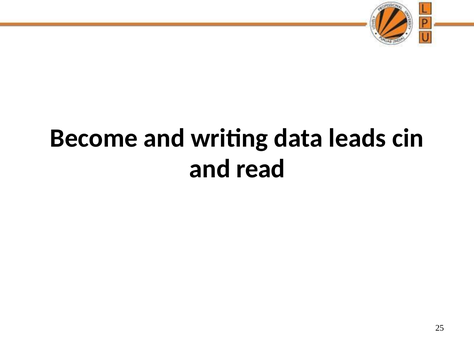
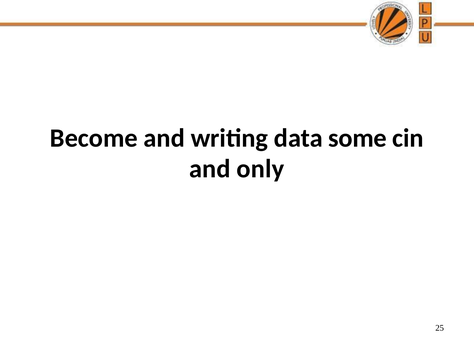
leads: leads -> some (358, 138)
read: read -> only (260, 168)
